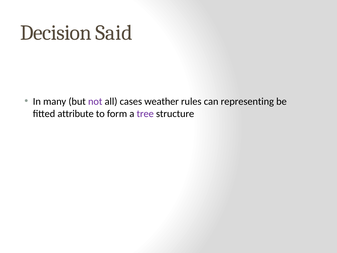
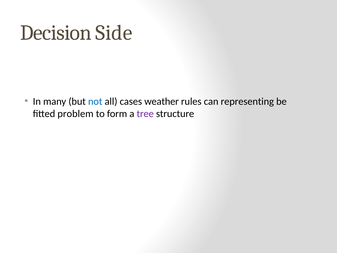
Said: Said -> Side (114, 33)
not colour: purple -> blue (95, 101)
attribute: attribute -> problem (75, 114)
